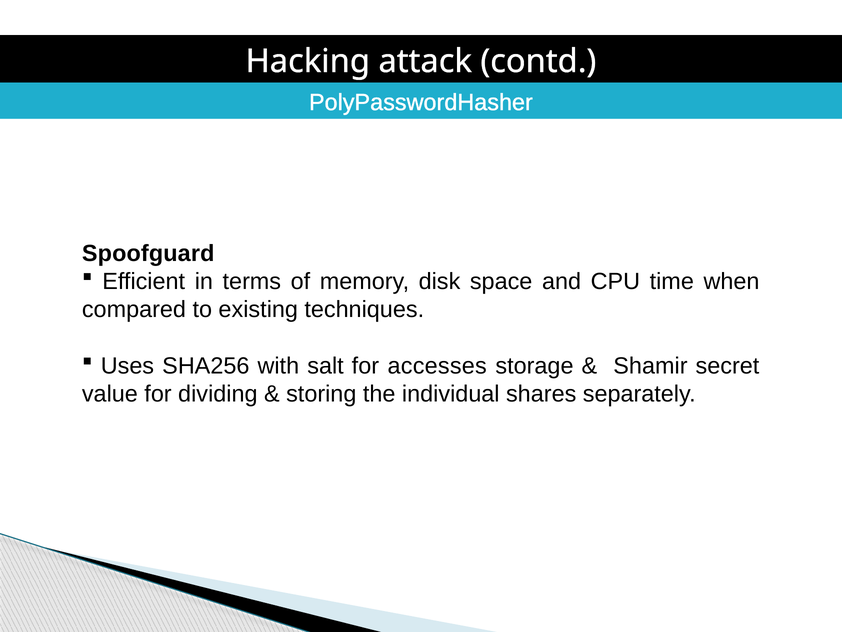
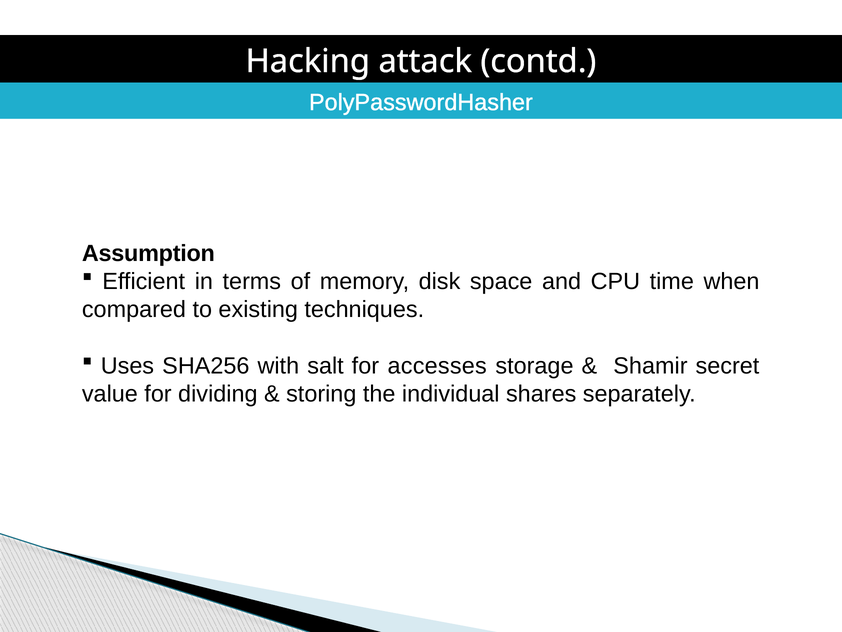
Spoofguard: Spoofguard -> Assumption (148, 253)
